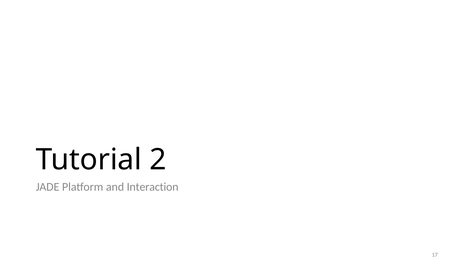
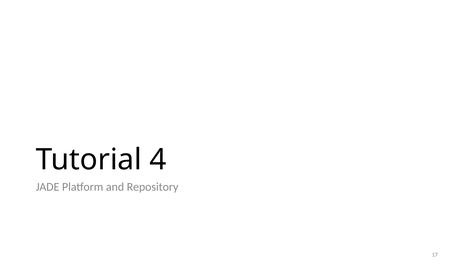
2: 2 -> 4 (158, 159)
Interaction: Interaction -> Repository (153, 187)
